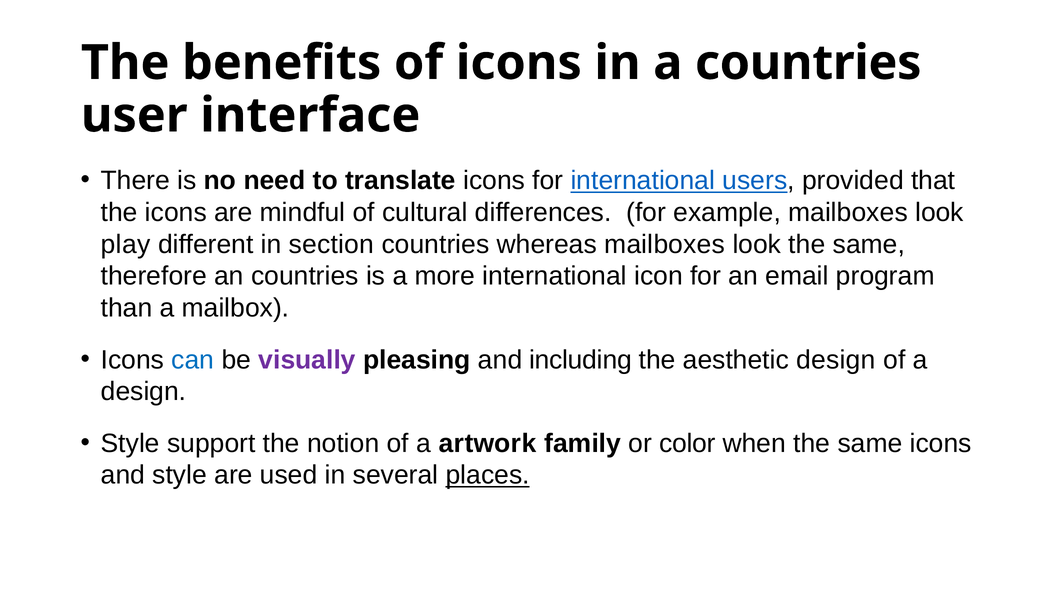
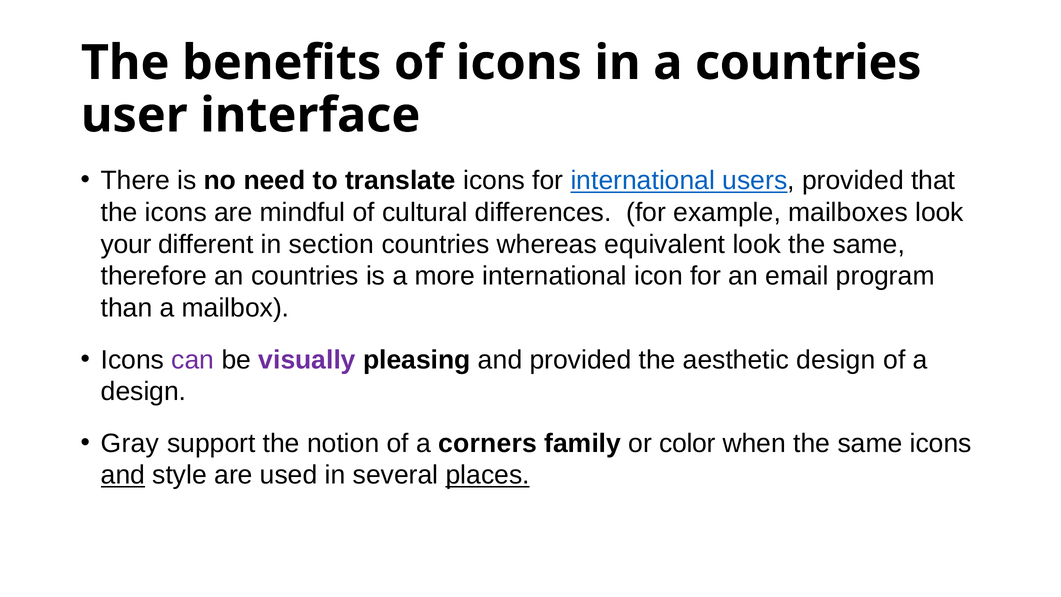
play: play -> your (126, 244)
whereas mailboxes: mailboxes -> equivalent (665, 244)
can colour: blue -> purple (193, 360)
and including: including -> provided (580, 360)
Style: Style -> Gray (130, 443)
artwork: artwork -> corners (488, 443)
and underline: none -> present (123, 475)
